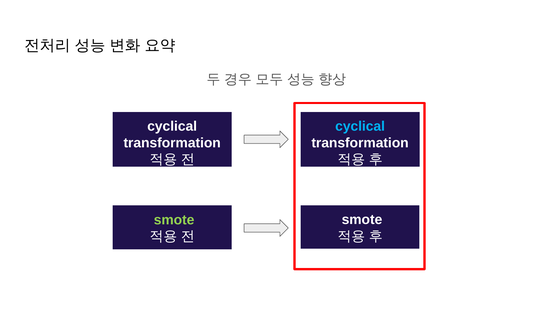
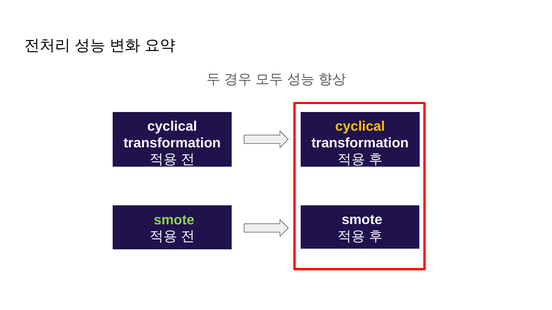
cyclical colour: light blue -> yellow (360, 127)
